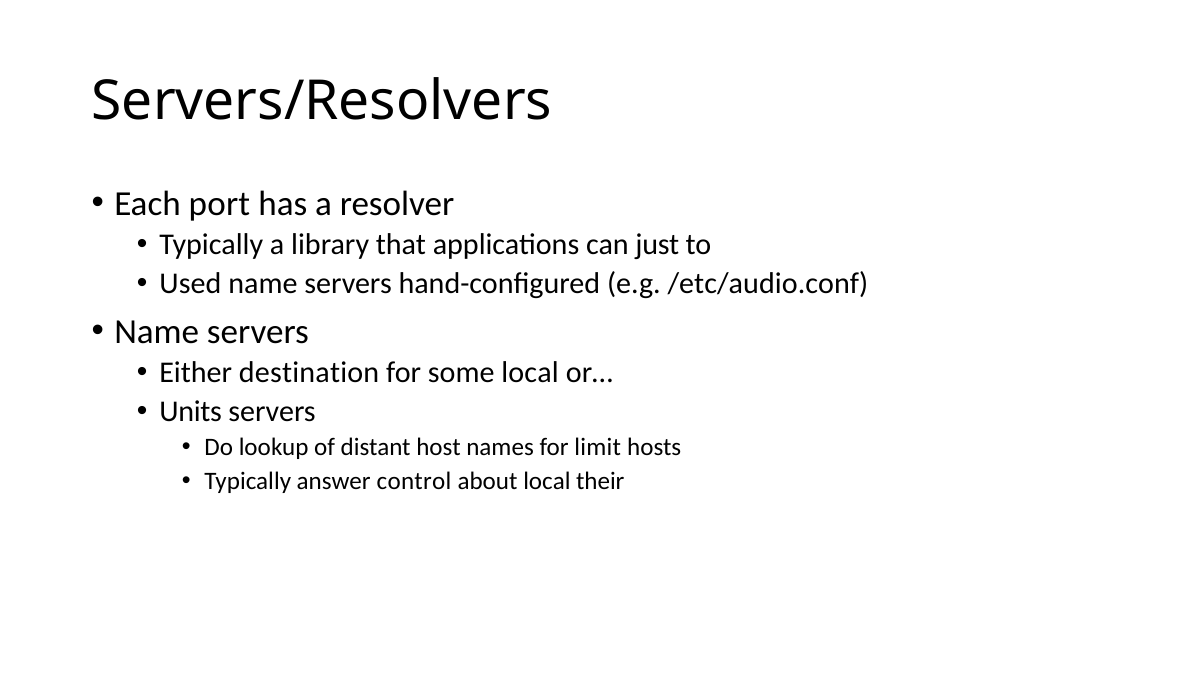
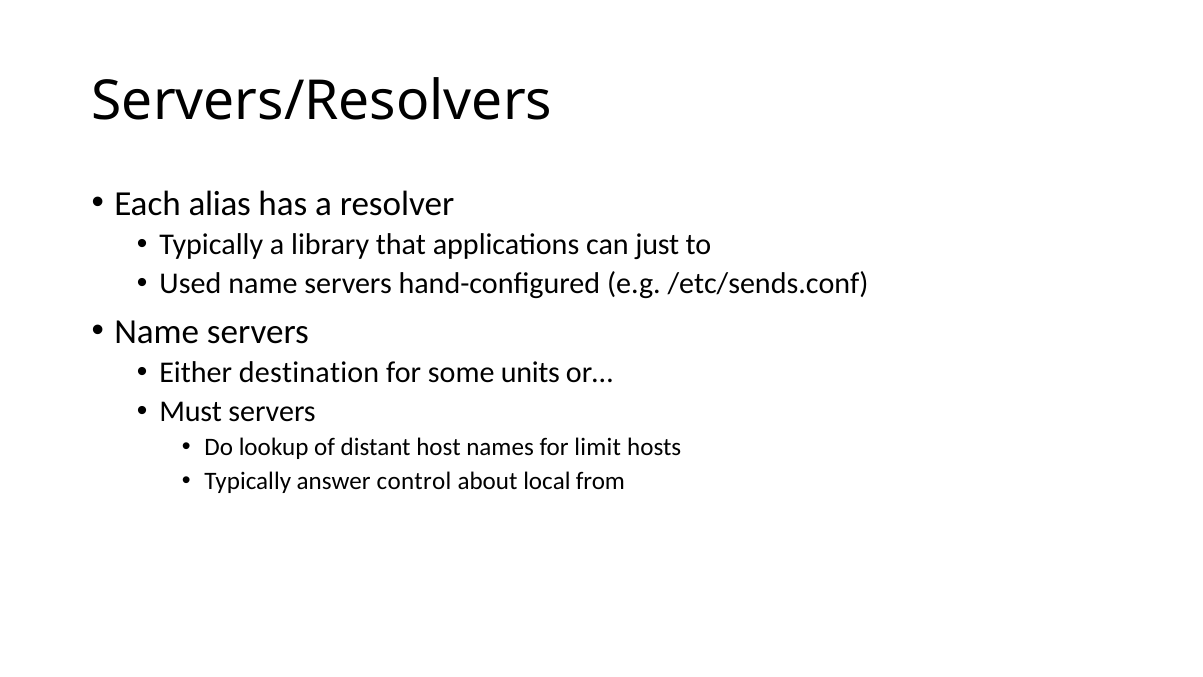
port: port -> alias (220, 203)
/etc/audio.conf: /etc/audio.conf -> /etc/sends.conf (768, 284)
some local: local -> units (530, 373)
Units: Units -> Must (191, 411)
their: their -> from (600, 481)
